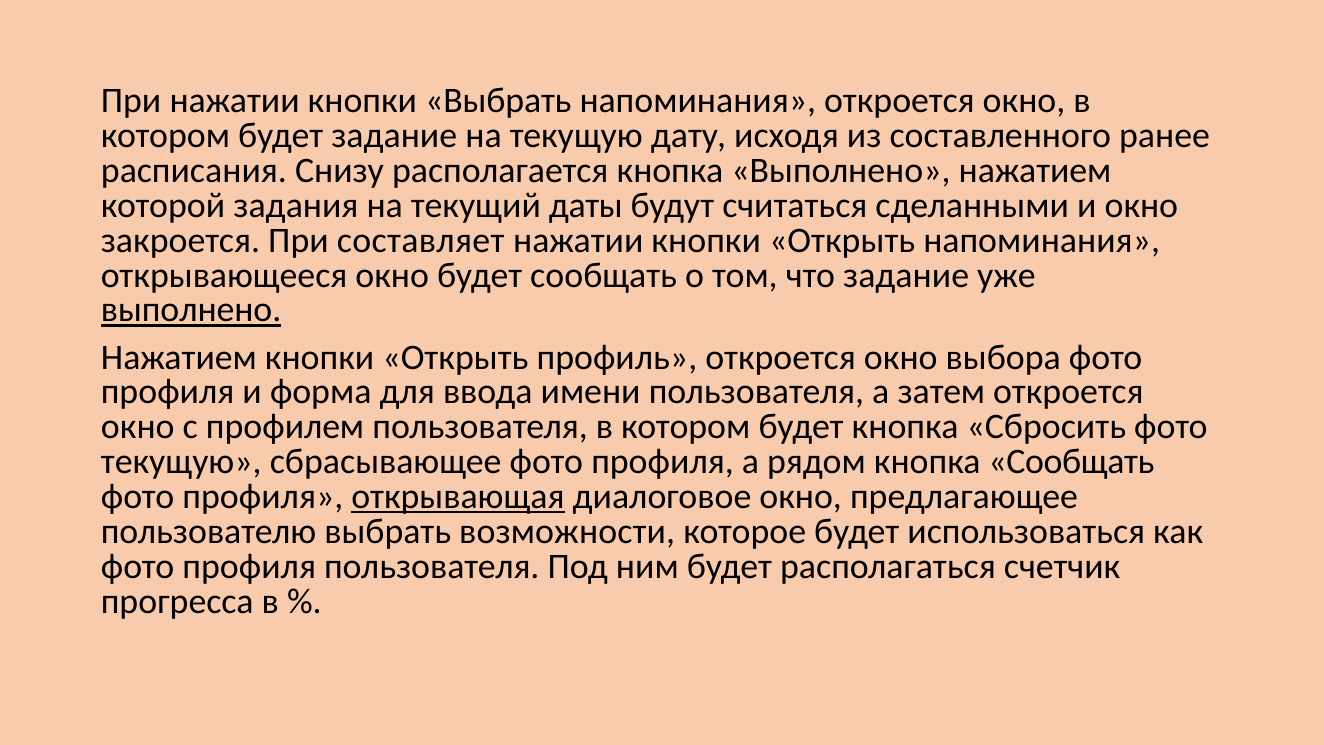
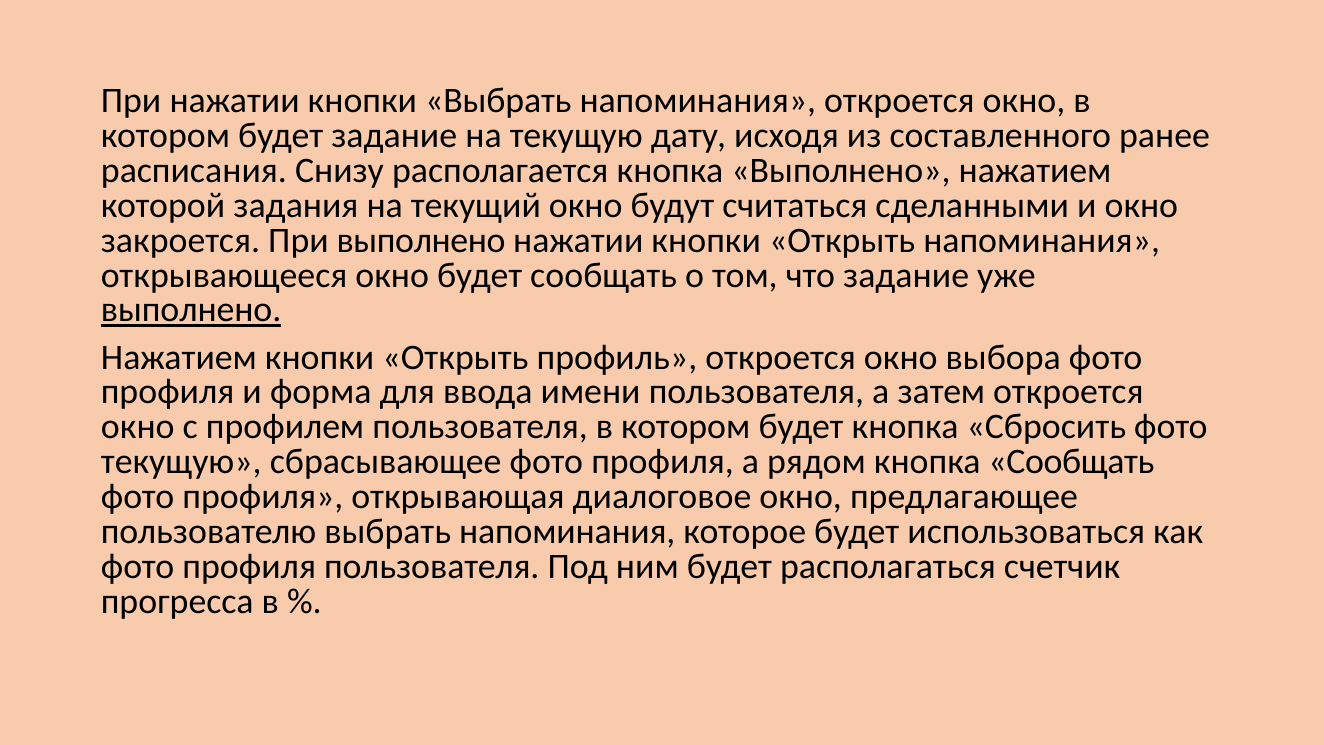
текущий даты: даты -> окно (586, 205)
При составляет: составляет -> выполнено (421, 240)
открывающая underline: present -> none (458, 496)
пользователю выбрать возможности: возможности -> напоминания (567, 531)
